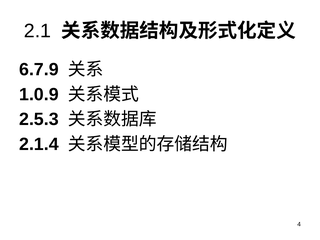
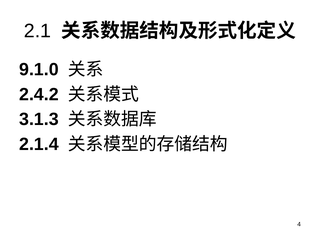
6.7.9: 6.7.9 -> 9.1.0 (39, 70)
1.0.9: 1.0.9 -> 2.4.2 (39, 94)
2.5.3: 2.5.3 -> 3.1.3 (39, 119)
